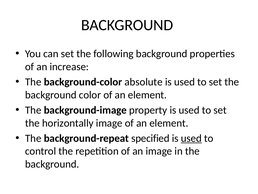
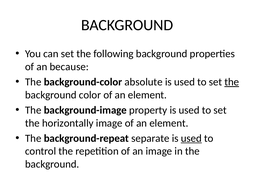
increase: increase -> because (69, 67)
the underline: none -> present (232, 82)
specified: specified -> separate (150, 138)
